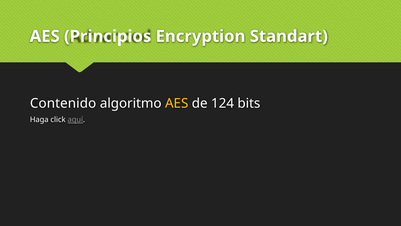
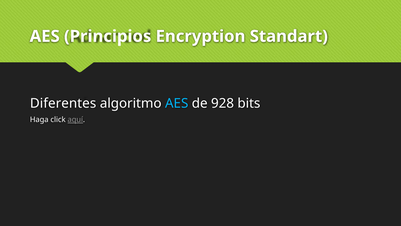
Contenido: Contenido -> Diferentes (63, 103)
AES colour: yellow -> light blue (177, 103)
124: 124 -> 928 (223, 103)
